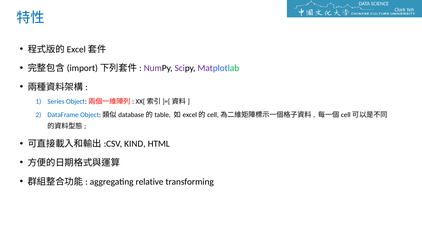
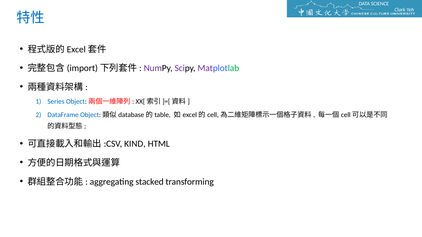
relative: relative -> stacked (150, 182)
